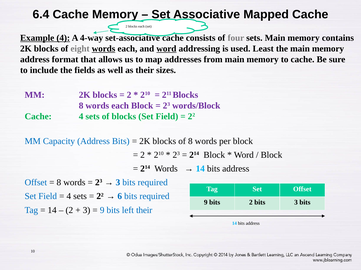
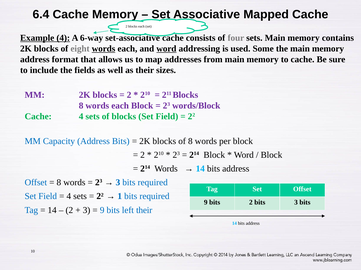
4-way: 4-way -> 6-way (92, 38)
Least: Least -> Some (263, 49)
6: 6 -> 1 (120, 197)
